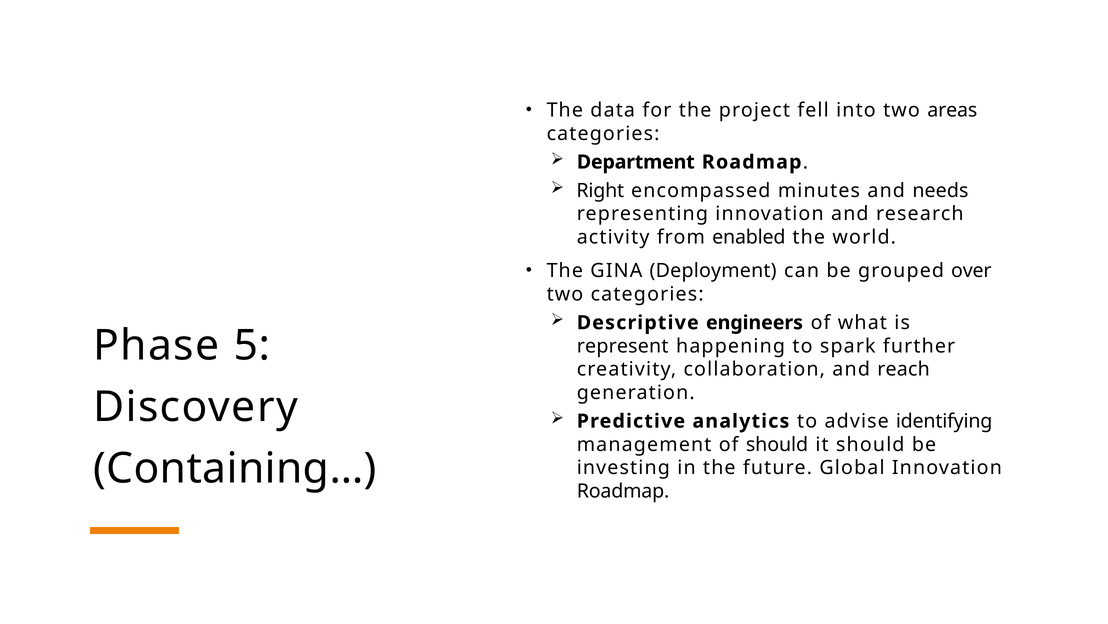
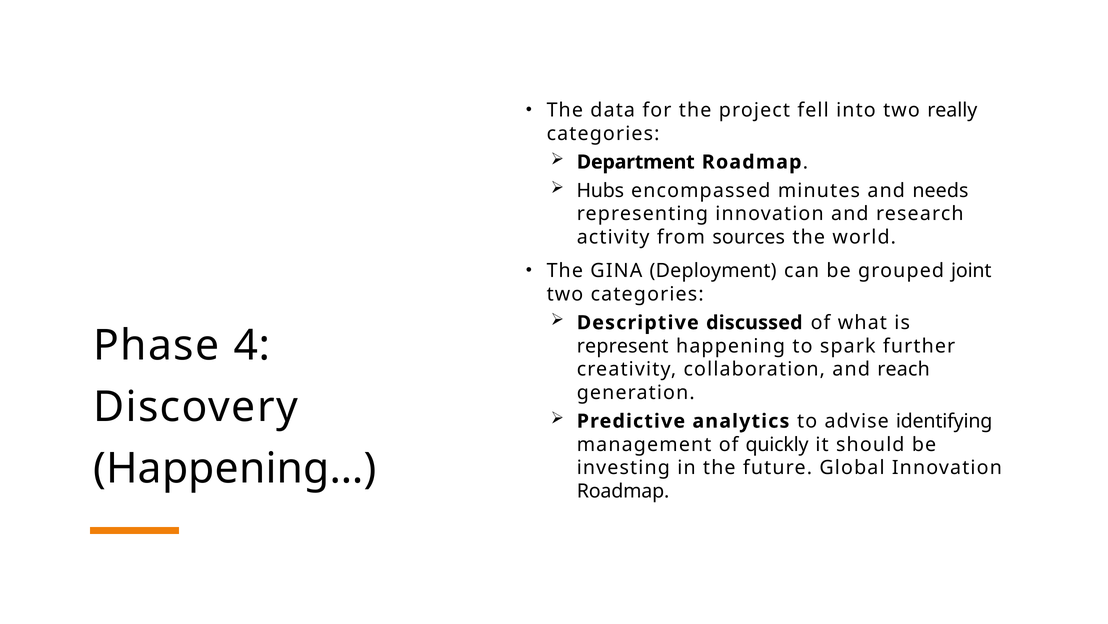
areas: areas -> really (952, 110)
Right: Right -> Hubs (600, 190)
enabled: enabled -> sources (749, 237)
over: over -> joint (971, 271)
engineers: engineers -> discussed (754, 322)
5: 5 -> 4 (252, 345)
of should: should -> quickly (777, 444)
Containing…: Containing… -> Happening… (235, 468)
